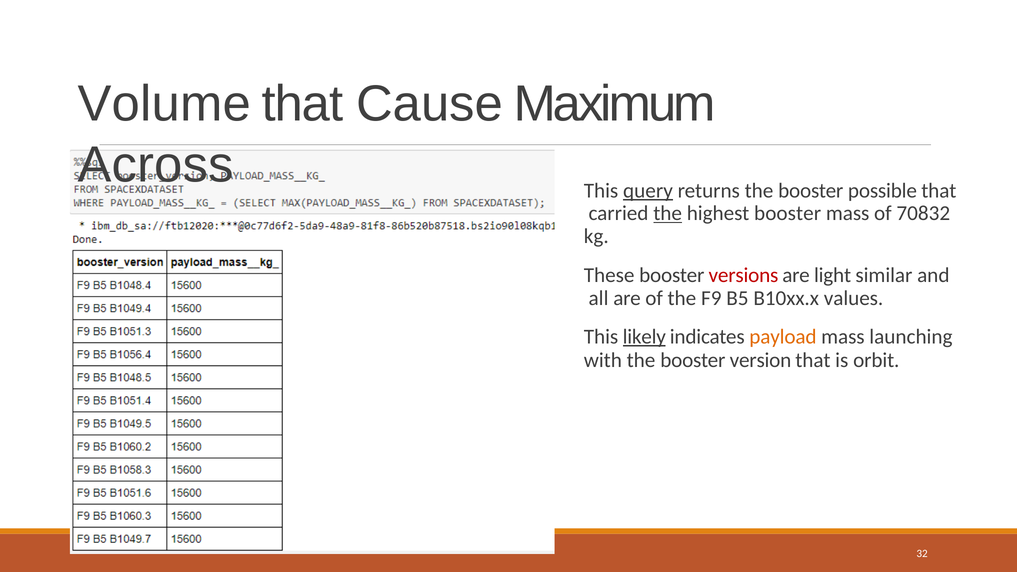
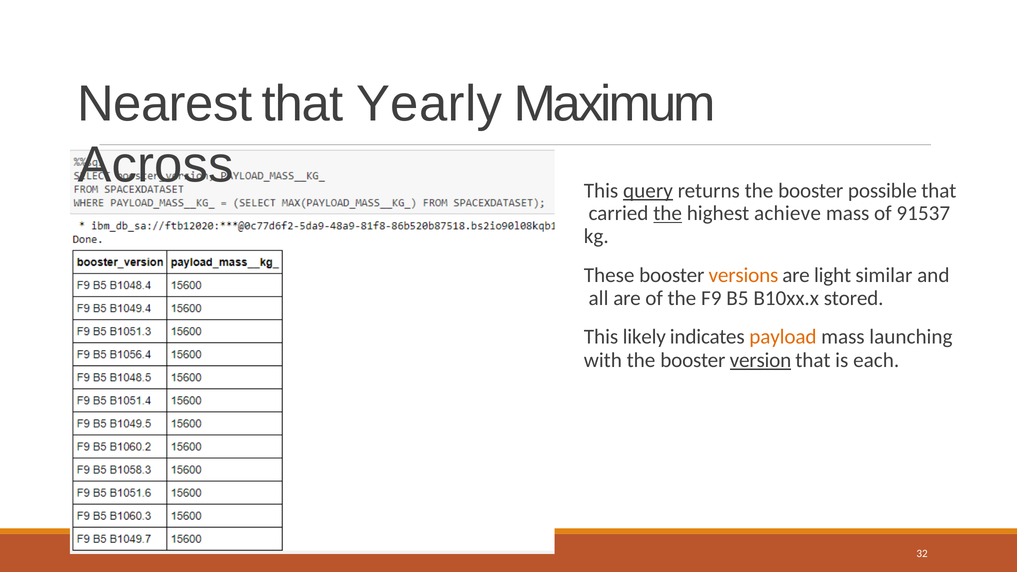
Volume: Volume -> Nearest (165, 104)
Cause: Cause -> Yearly (429, 104)
highest booster: booster -> achieve (788, 213)
70832: 70832 -> 91537 (923, 213)
versions colour: red -> orange (743, 275)
values: values -> stored (854, 298)
likely underline: present -> none (644, 337)
version underline: none -> present (760, 360)
orbit: orbit -> each (876, 360)
